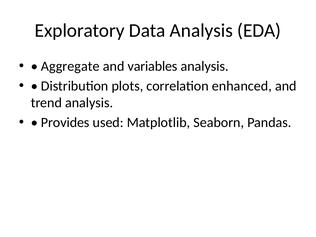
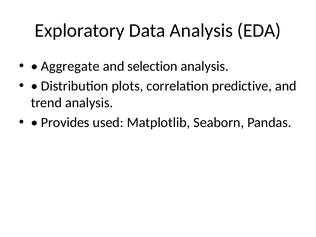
variables: variables -> selection (153, 66)
enhanced: enhanced -> predictive (242, 86)
